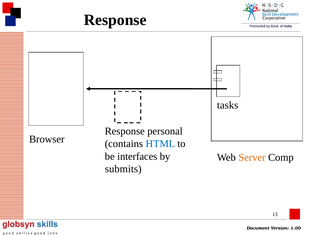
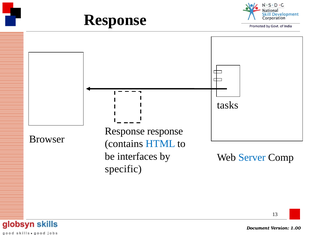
Response personal: personal -> response (165, 131)
Server colour: orange -> blue (252, 157)
submits: submits -> specific (123, 169)
